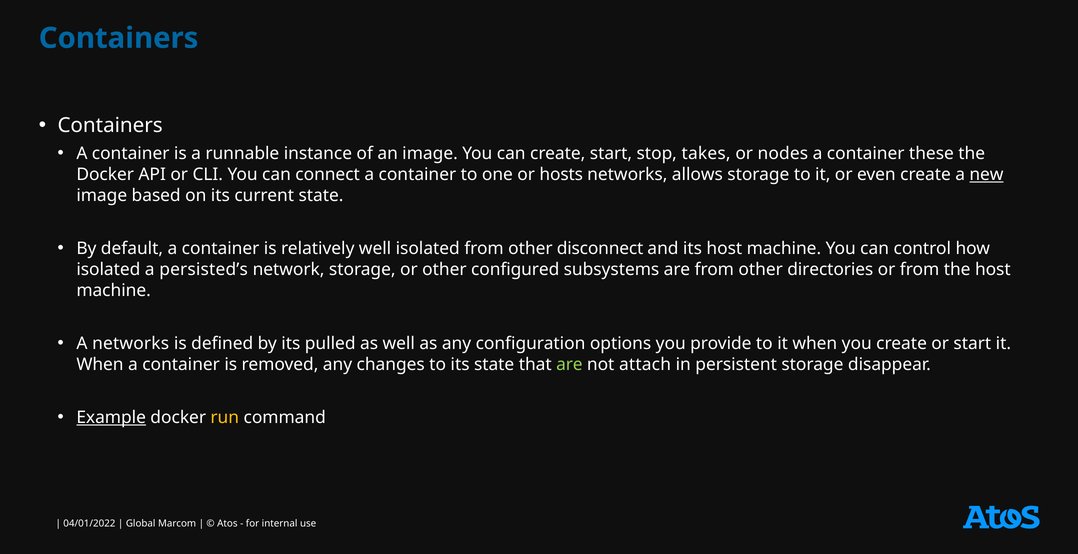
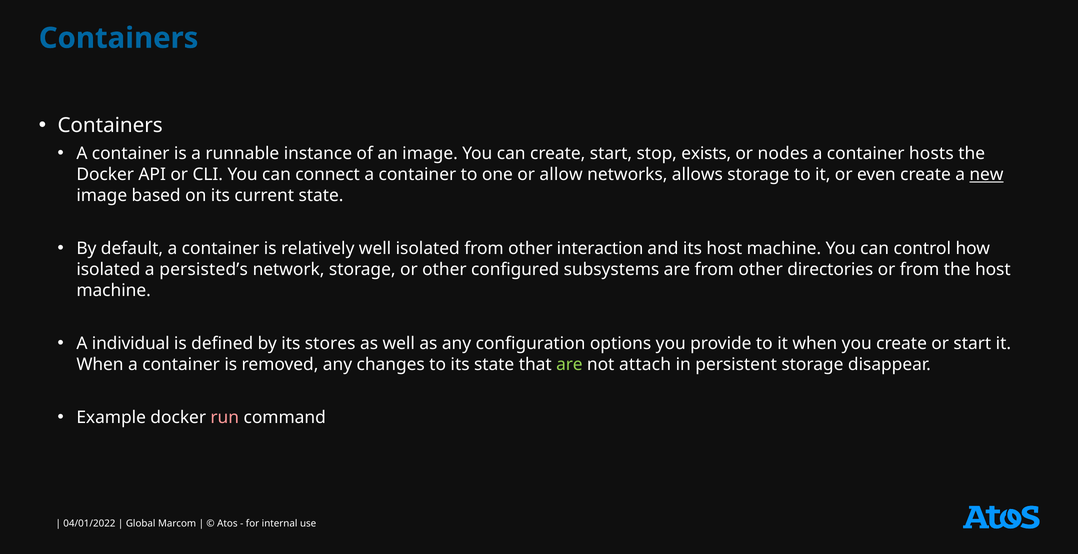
takes: takes -> exists (706, 154)
these: these -> hosts (931, 154)
hosts: hosts -> allow (561, 175)
disconnect: disconnect -> interaction (600, 249)
A networks: networks -> individual (131, 344)
pulled: pulled -> stores (330, 344)
Example underline: present -> none (111, 418)
run colour: yellow -> pink (225, 418)
